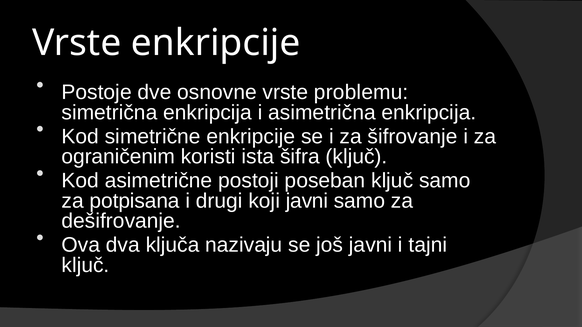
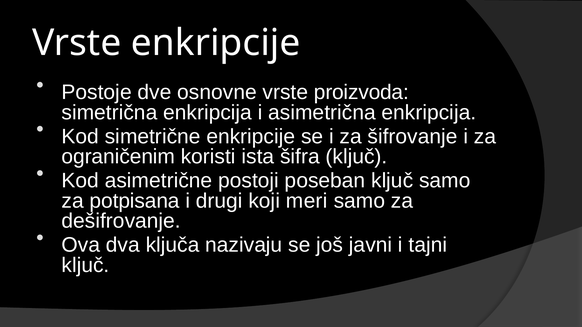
problemu: problemu -> proizvoda (361, 92)
koji javni: javni -> meri (307, 201)
